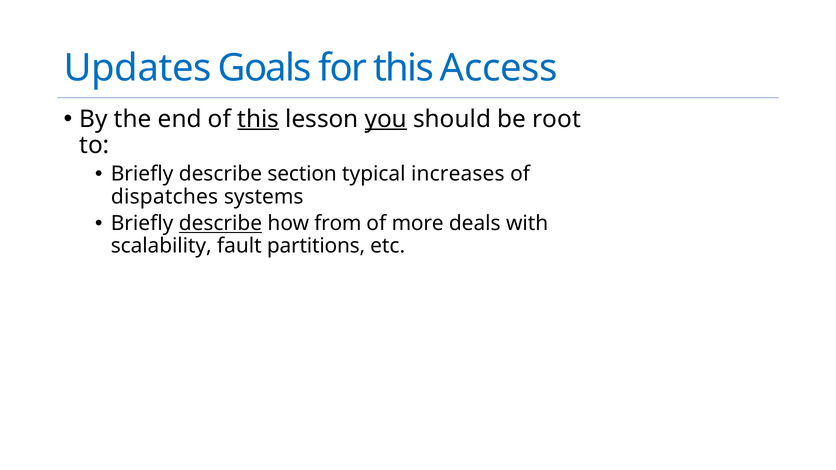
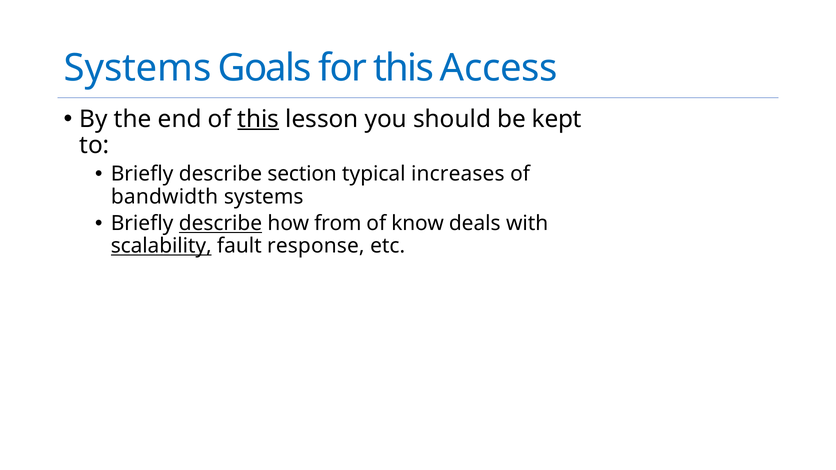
Updates: Updates -> Systems (138, 68)
you underline: present -> none (386, 119)
root: root -> kept (557, 119)
dispatches: dispatches -> bandwidth (165, 197)
more: more -> know (418, 224)
scalability underline: none -> present (161, 246)
partitions: partitions -> response (316, 246)
